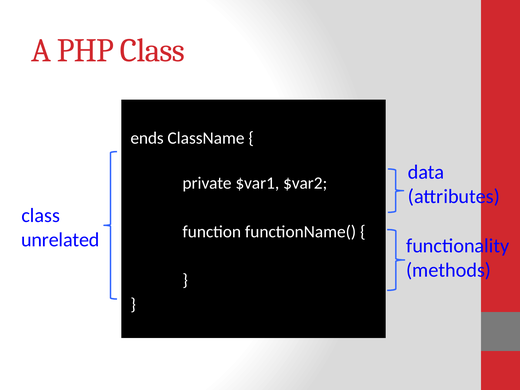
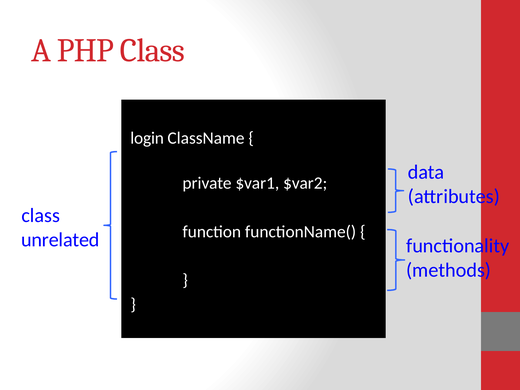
ends: ends -> login (147, 138)
